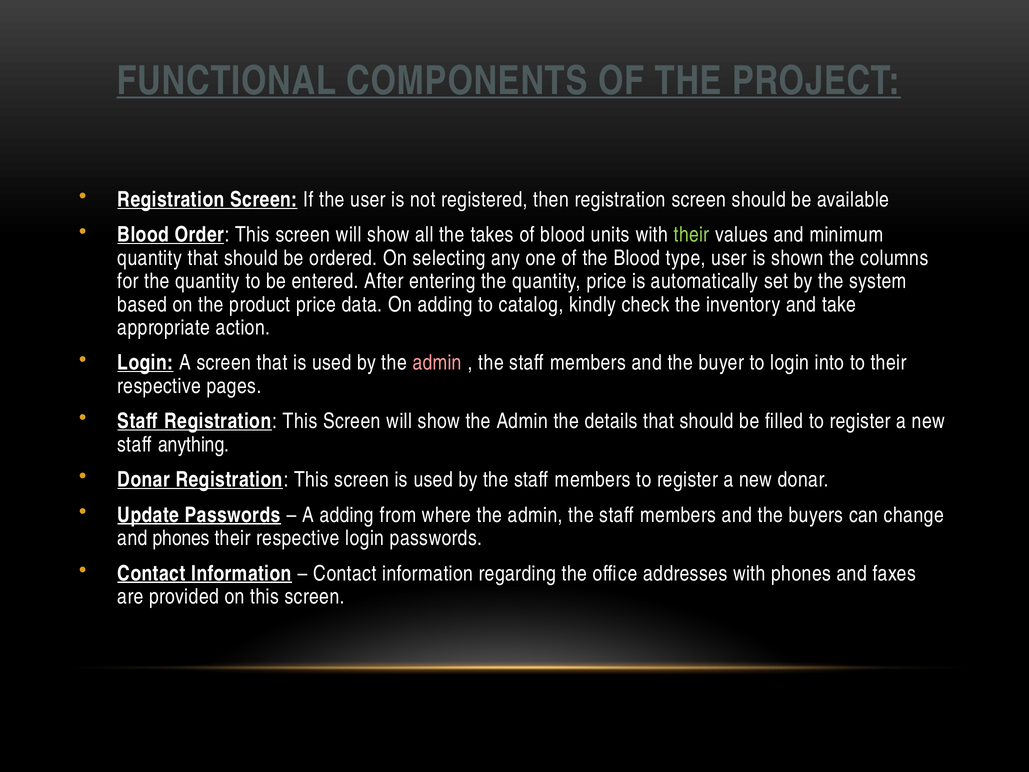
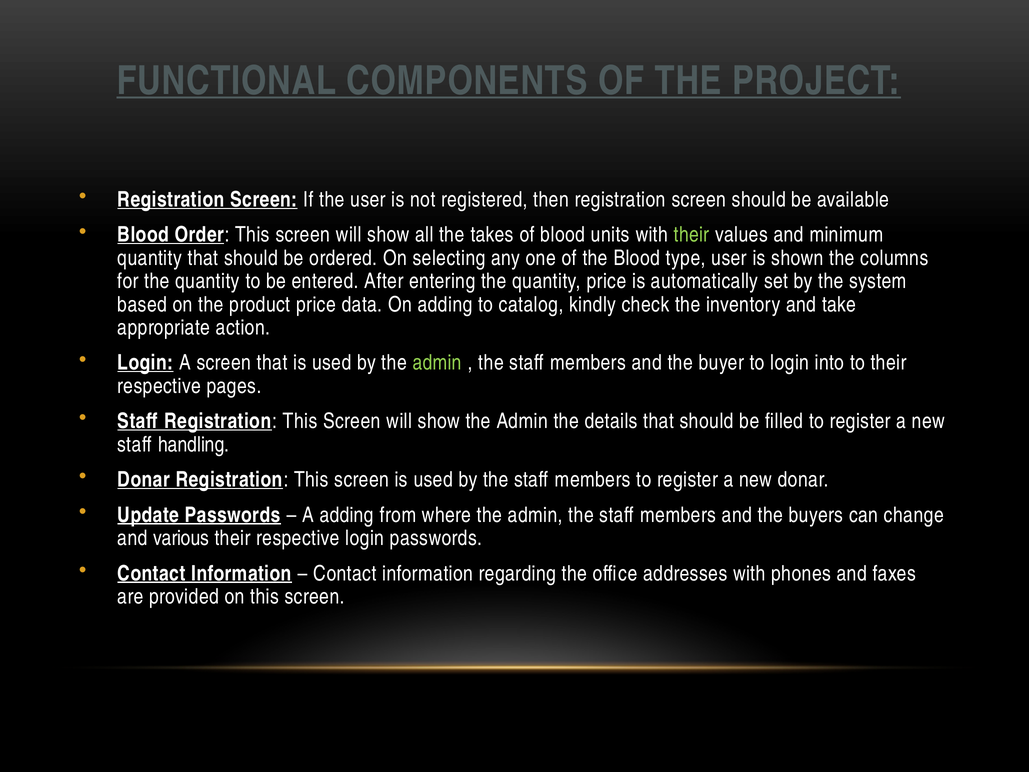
admin colour: pink -> light green (437, 363)
anything: anything -> handling (194, 444)
and phones: phones -> various (181, 538)
